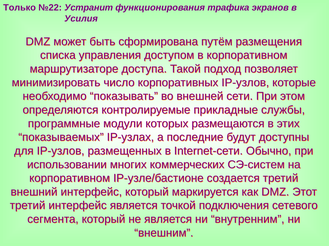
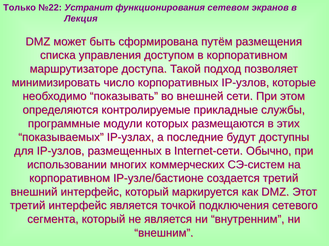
трафика: трафика -> сетевом (228, 8)
Усилия: Усилия -> Лекция (81, 19)
